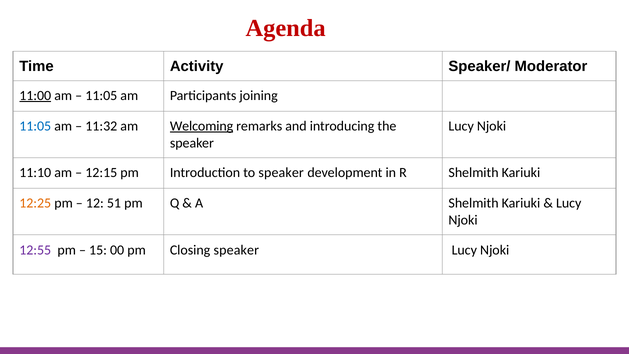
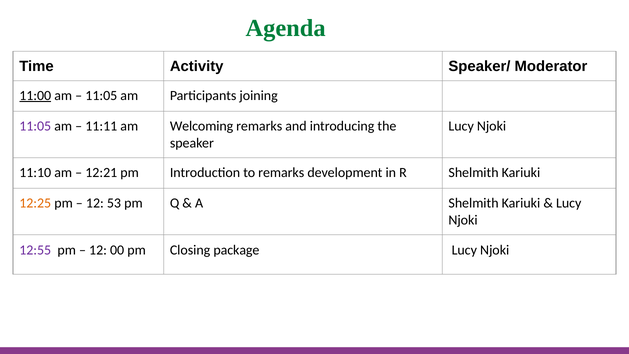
Agenda colour: red -> green (286, 28)
11:05 colour: blue -> purple (35, 126)
11:32: 11:32 -> 11:11 (101, 126)
Welcoming underline: present -> none (202, 126)
12:15: 12:15 -> 12:21 (101, 173)
to speaker: speaker -> remarks (281, 173)
51: 51 -> 53 (114, 203)
15: 15 -> 12 (98, 250)
Closing speaker: speaker -> package (236, 250)
